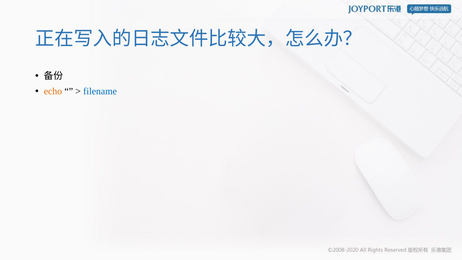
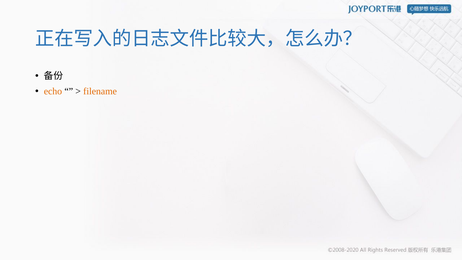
filename colour: blue -> orange (100, 91)
